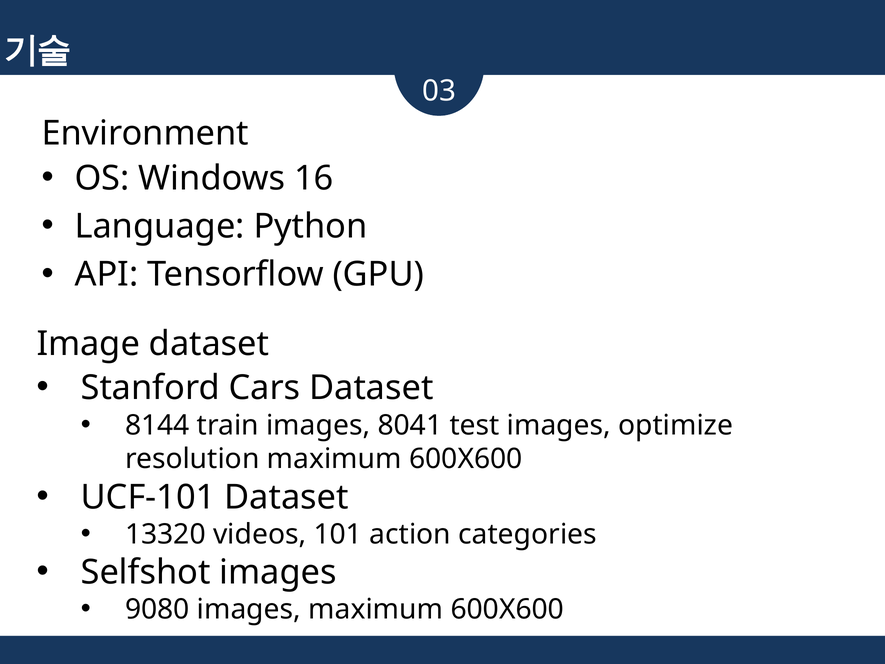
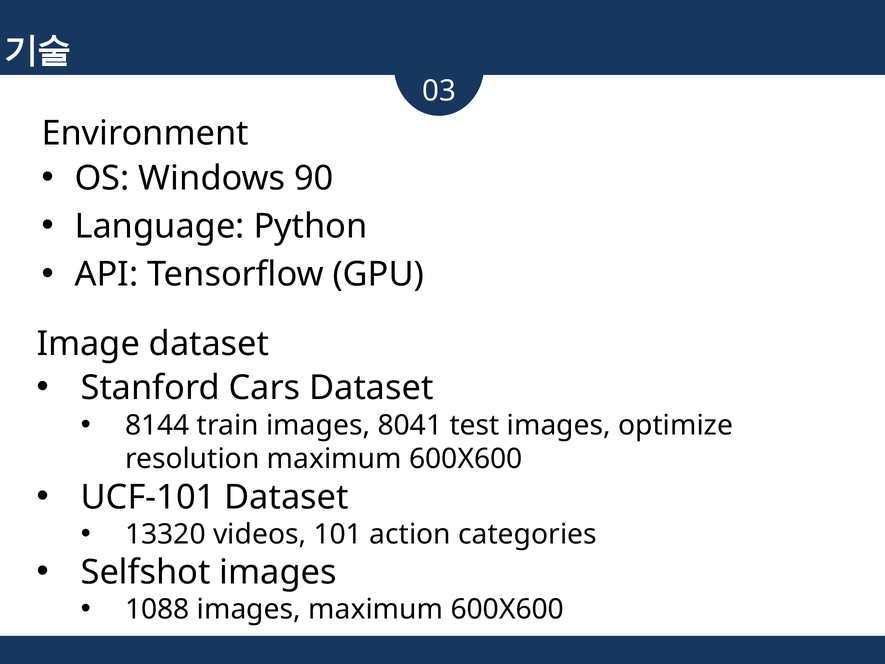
16: 16 -> 90 (314, 178)
9080: 9080 -> 1088 (157, 609)
